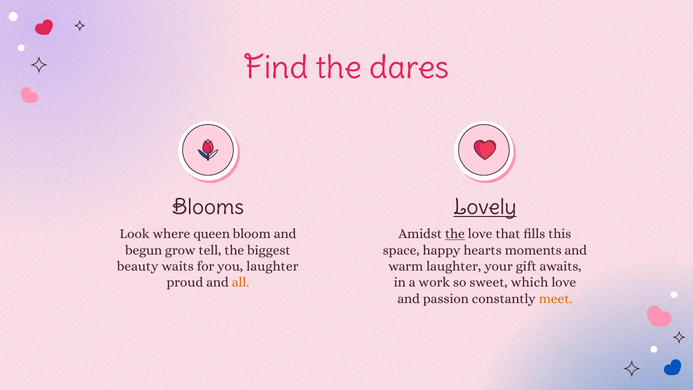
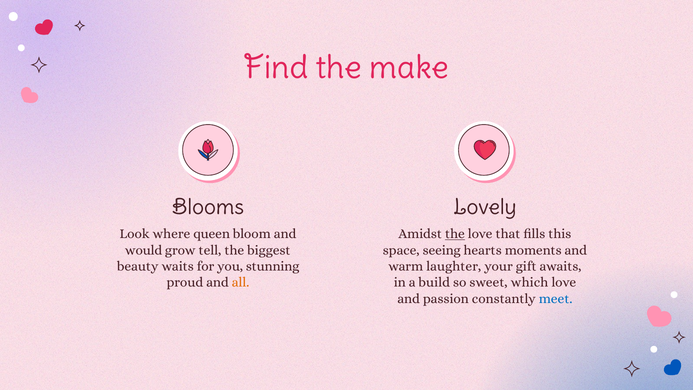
dares: dares -> make (409, 68)
Lovely underline: present -> none (485, 207)
begun: begun -> would (144, 250)
happy: happy -> seeing (442, 250)
you laughter: laughter -> stunning (273, 266)
work: work -> build (434, 282)
meet colour: orange -> blue (556, 298)
